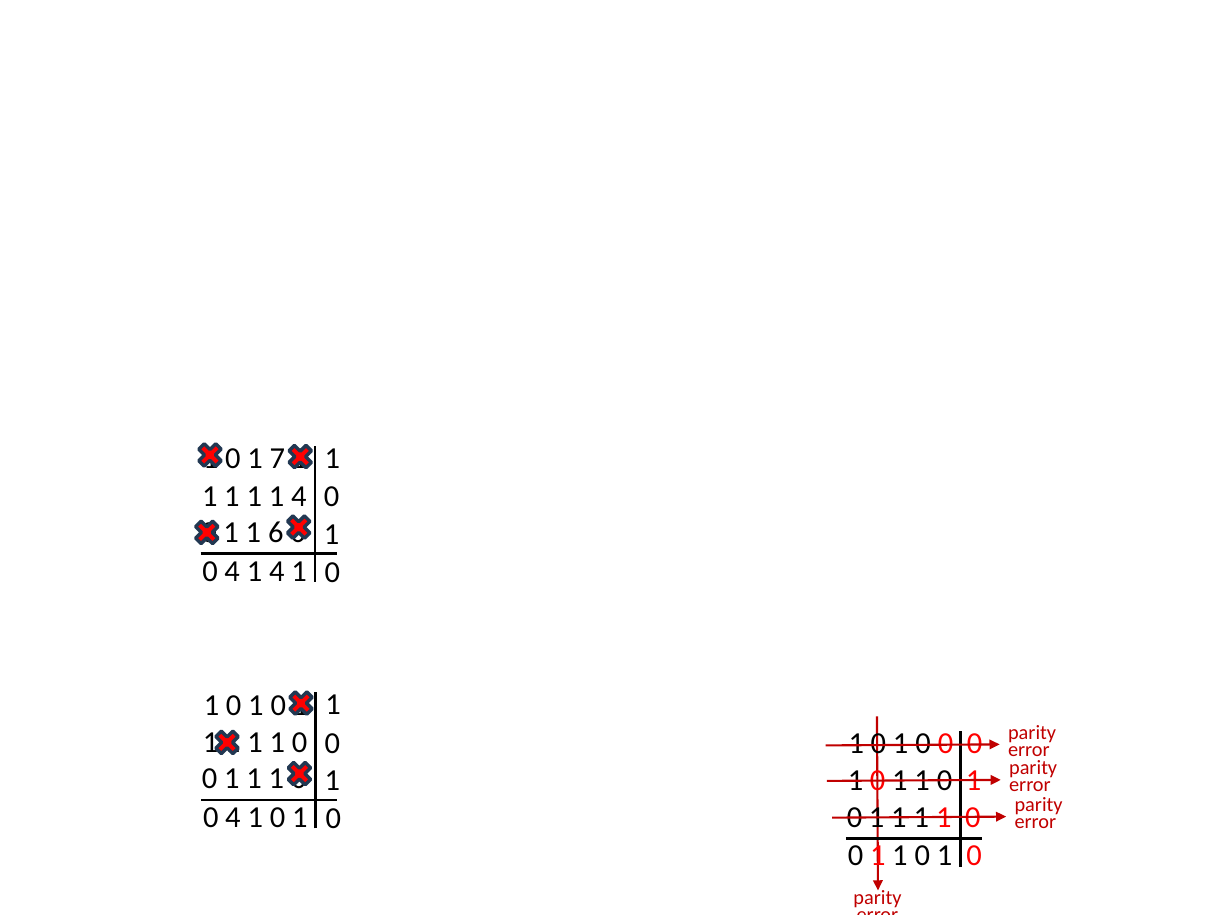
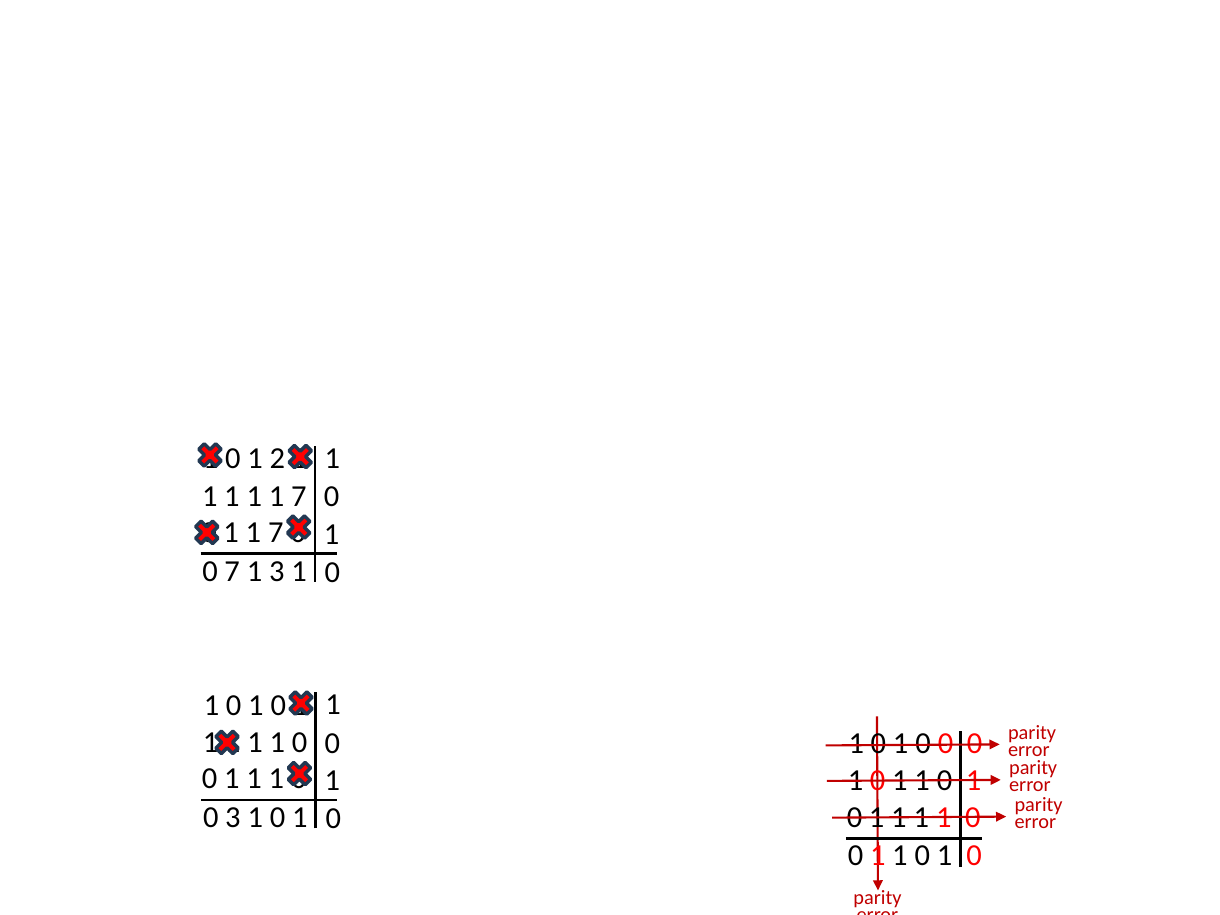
7: 7 -> 2 (277, 459)
1 1 1 4: 4 -> 7 (299, 496)
6: 6 -> 7 (276, 532)
4: 4 -> 7 (232, 571)
4: 4 -> 3 (277, 571)
4: 4 -> 3 (233, 818)
